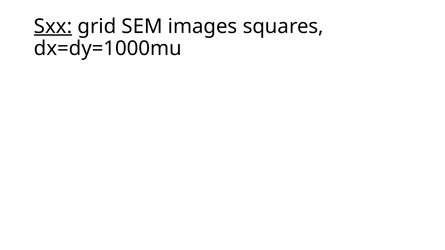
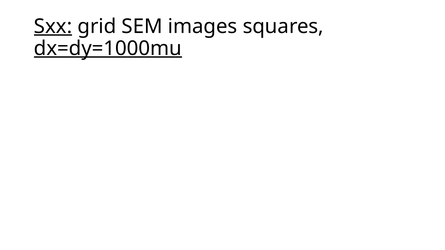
dx=dy=1000mu underline: none -> present (108, 48)
